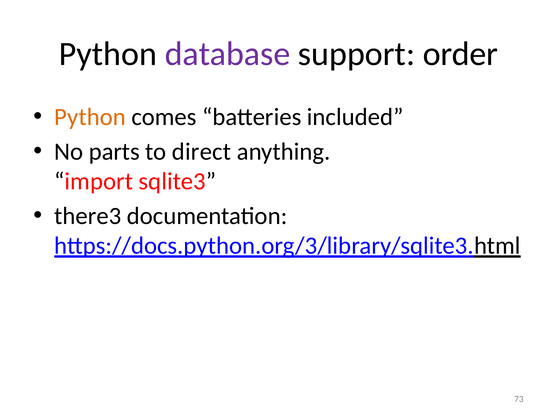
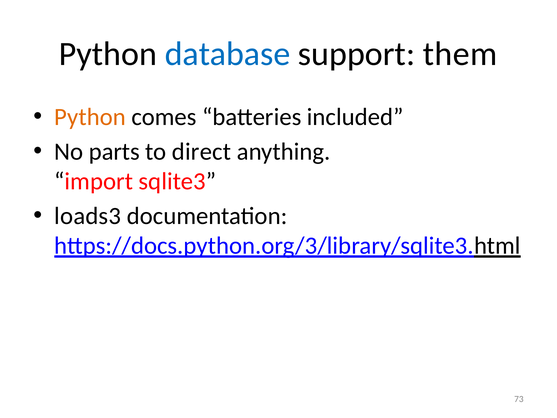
database colour: purple -> blue (228, 54)
order: order -> them (460, 54)
there3: there3 -> loads3 (88, 216)
